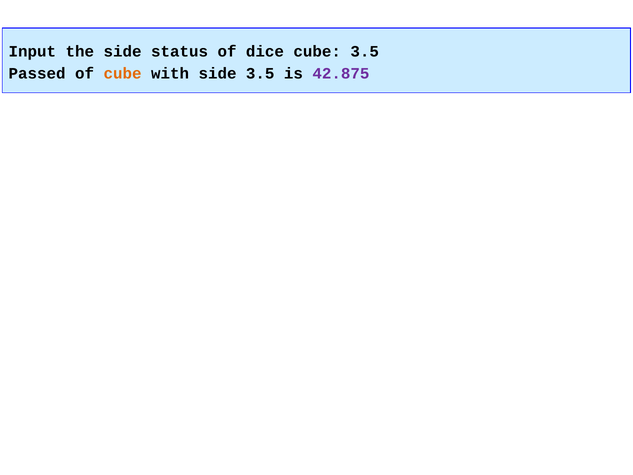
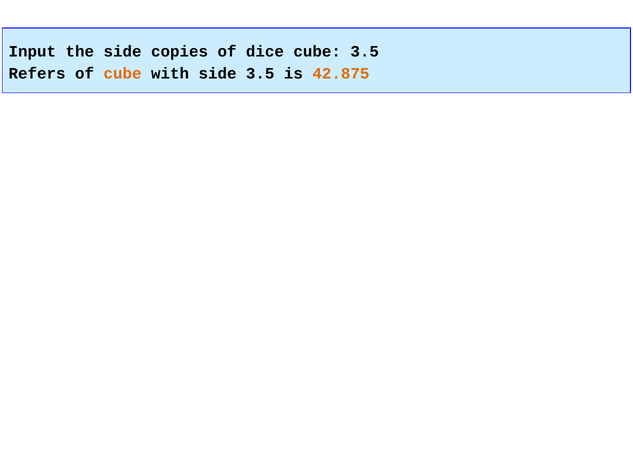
status: status -> copies (180, 51)
Passed: Passed -> Refers (37, 73)
42.875 colour: purple -> orange (341, 73)
